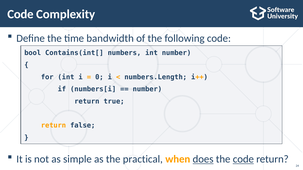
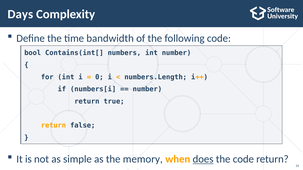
Code: Code -> Days (20, 14)
practical: practical -> memory (143, 160)
code underline: present -> none (243, 160)
